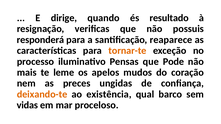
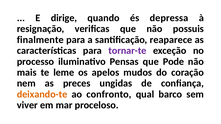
resultado: resultado -> depressa (169, 18)
responderá: responderá -> finalmente (40, 40)
tornar-te colour: orange -> purple (127, 51)
existência: existência -> confronto (109, 94)
vidas: vidas -> viver (27, 105)
